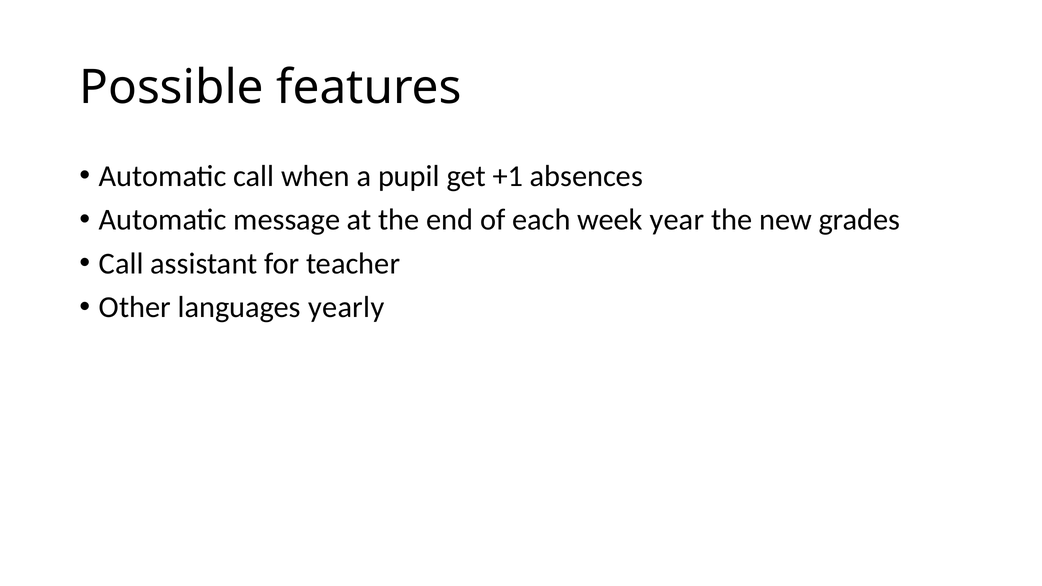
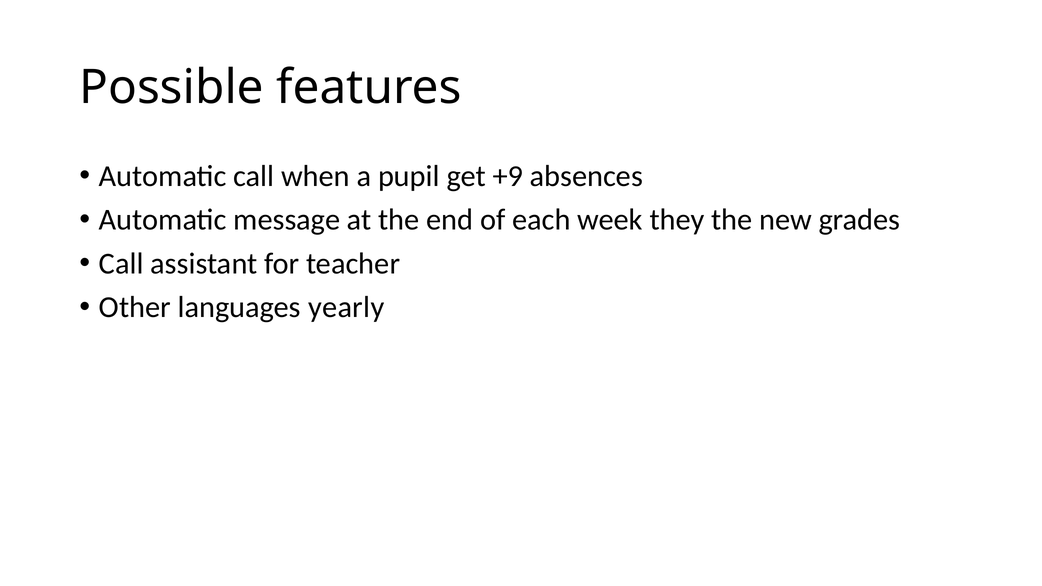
+1: +1 -> +9 (508, 176)
year: year -> they (677, 220)
